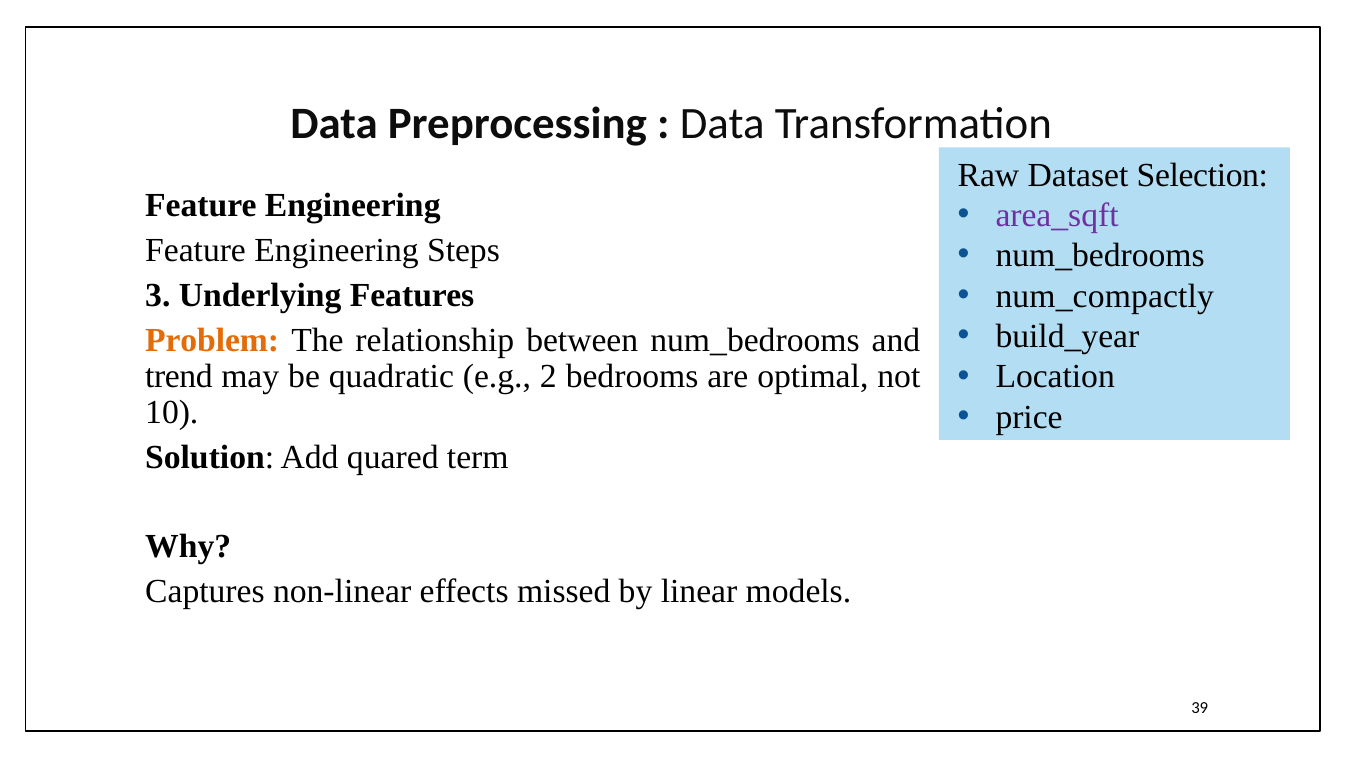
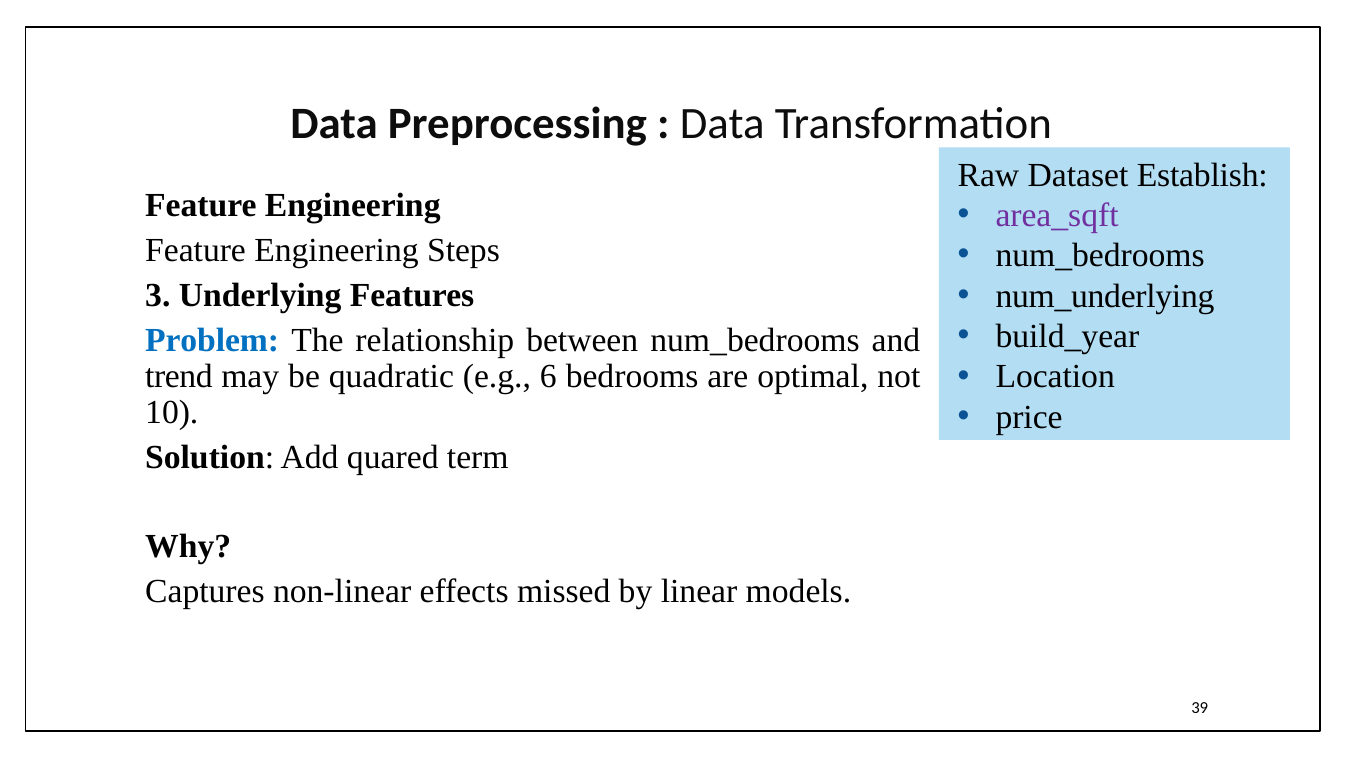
Selection: Selection -> Establish (1202, 175)
num_compactly: num_compactly -> num_underlying (1105, 296)
Problem colour: orange -> blue (212, 340)
2: 2 -> 6 (548, 376)
